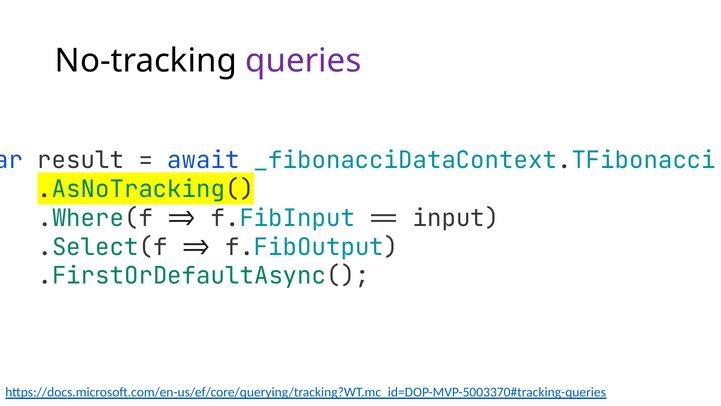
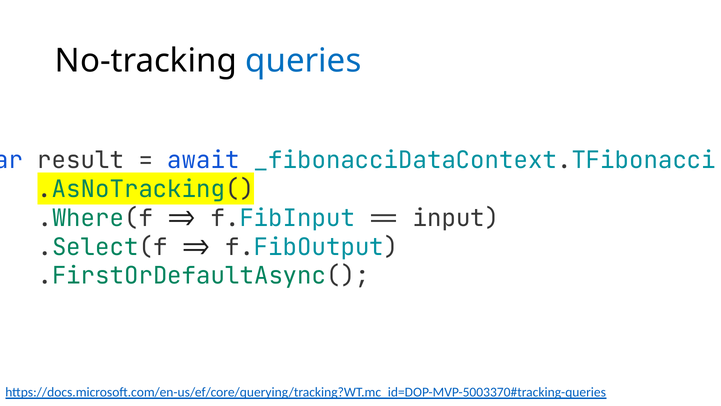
queries colour: purple -> blue (303, 61)
